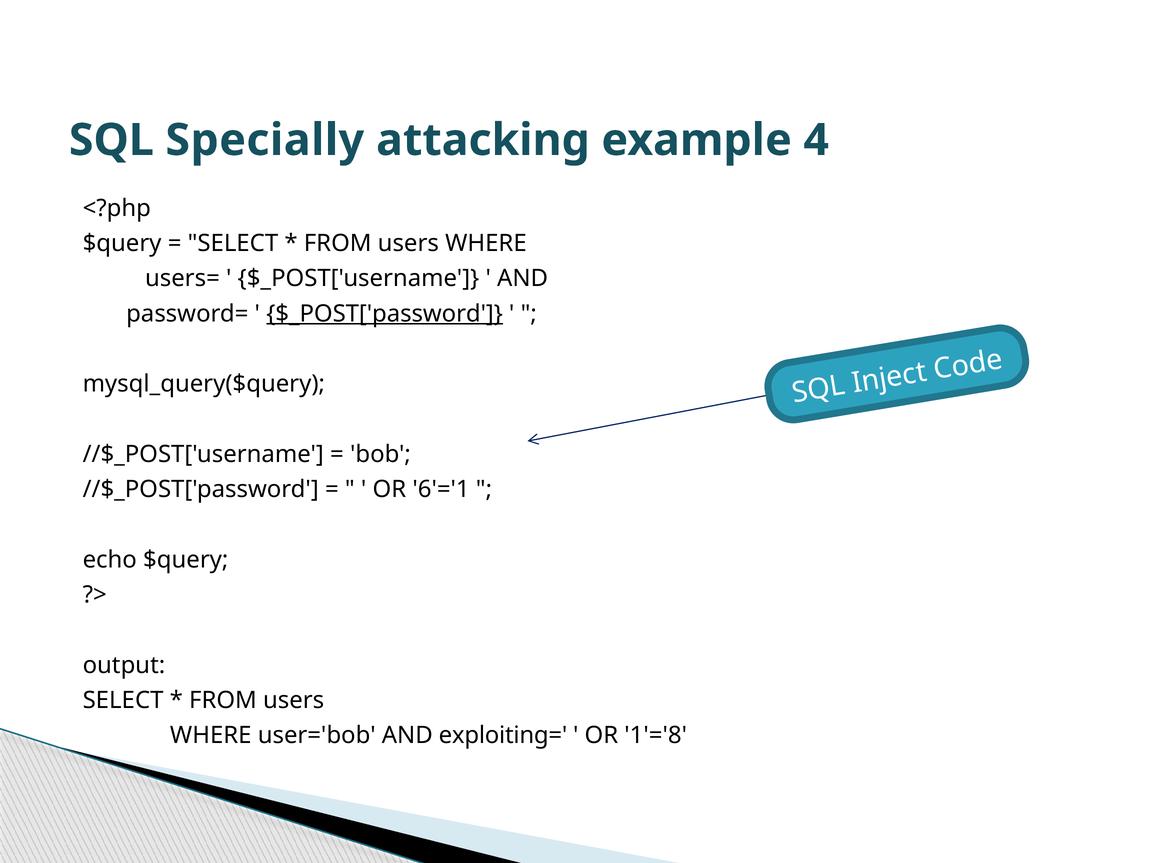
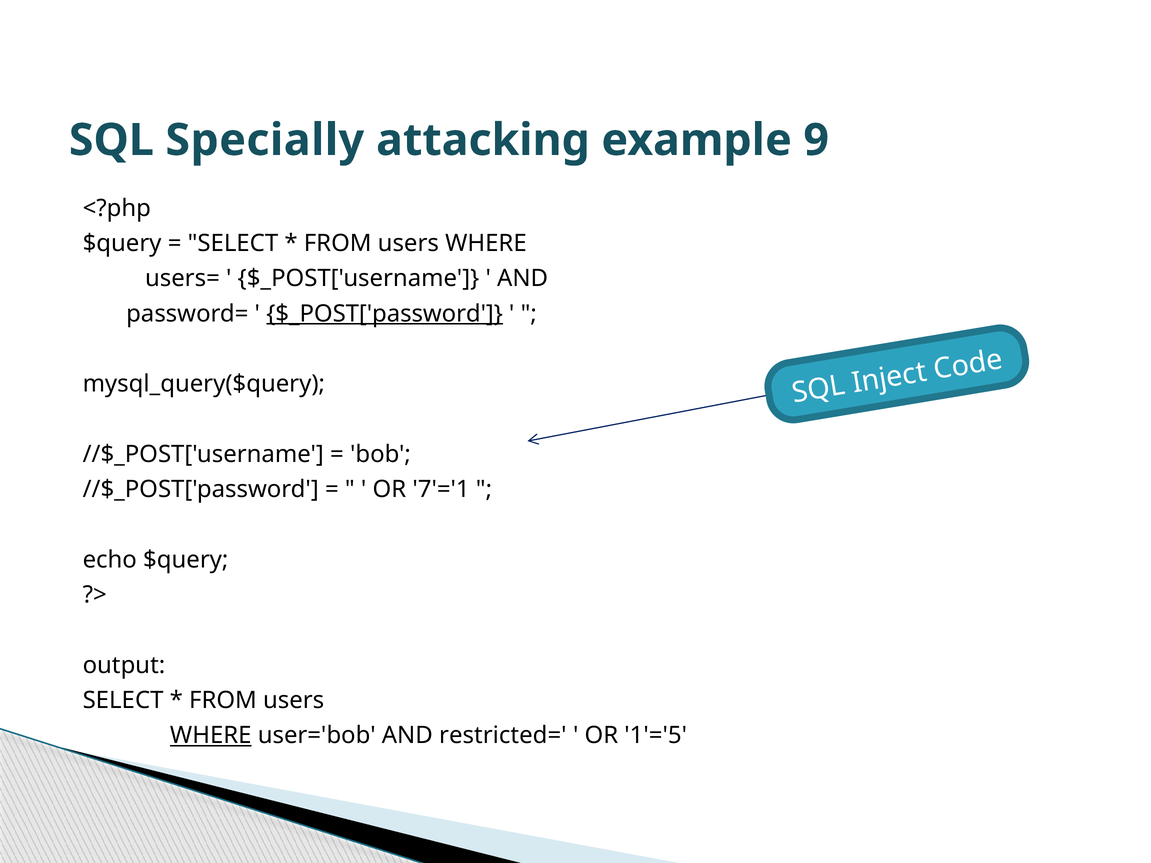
4: 4 -> 9 (816, 140)
6'='1: 6'='1 -> 7'='1 (441, 490)
WHERE underline: none -> present (211, 736)
exploiting=: exploiting= -> restricted= (503, 736)
1'='8: 1'='8 -> 1'='5 (656, 736)
